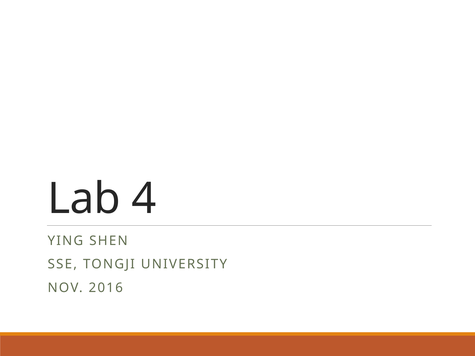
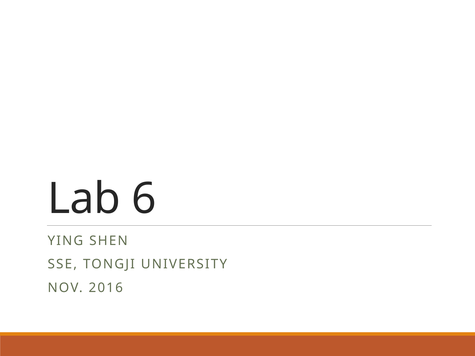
4: 4 -> 6 (144, 199)
